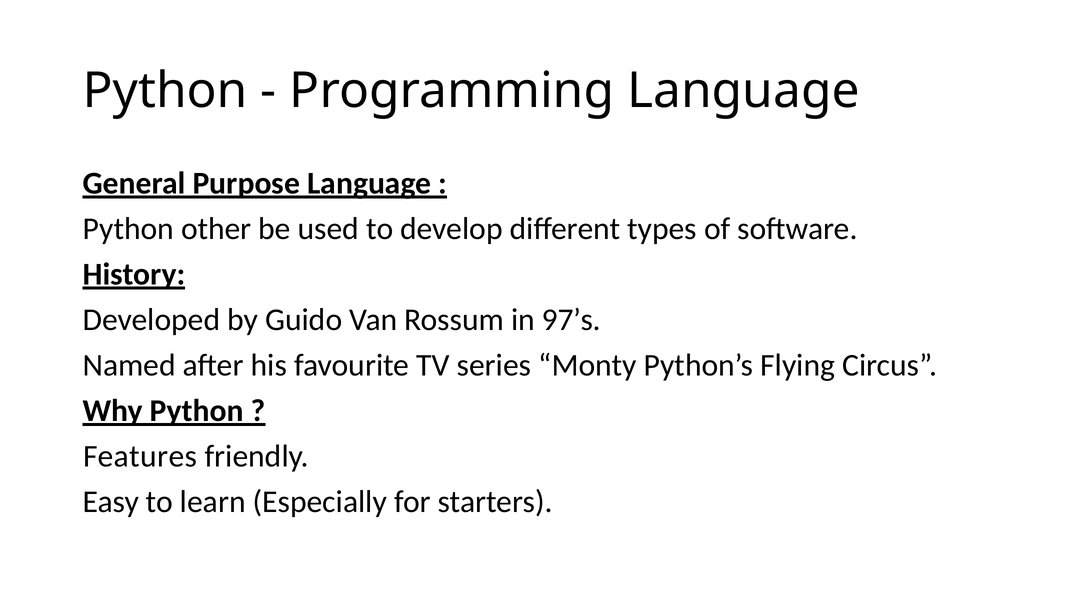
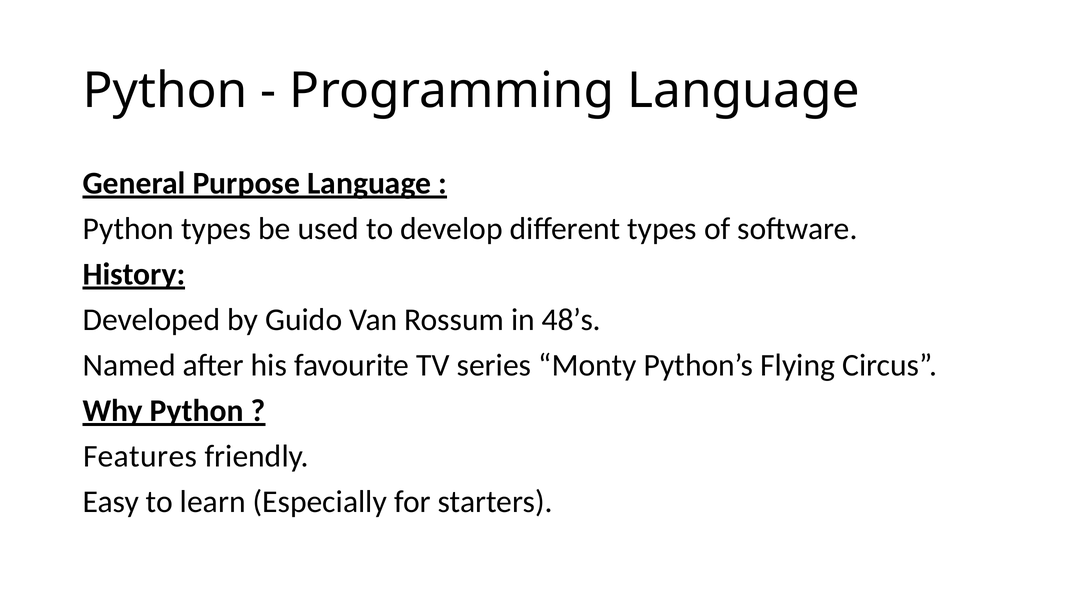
Python other: other -> types (216, 229)
97’s: 97’s -> 48’s (571, 320)
